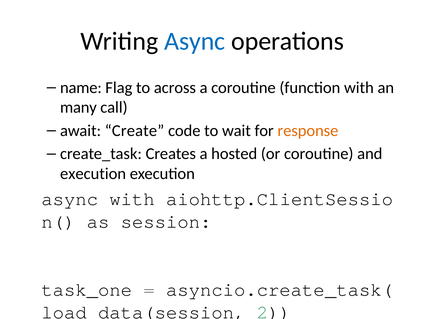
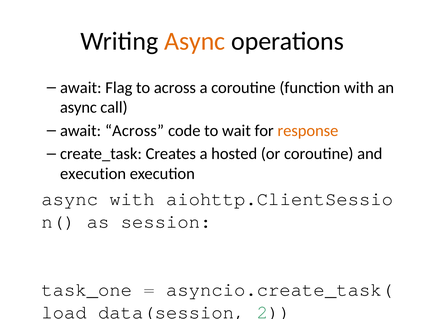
Async colour: blue -> orange (195, 41)
name: name -> await (81, 88)
many: many -> async (78, 107)
await Create: Create -> Across (135, 131)
